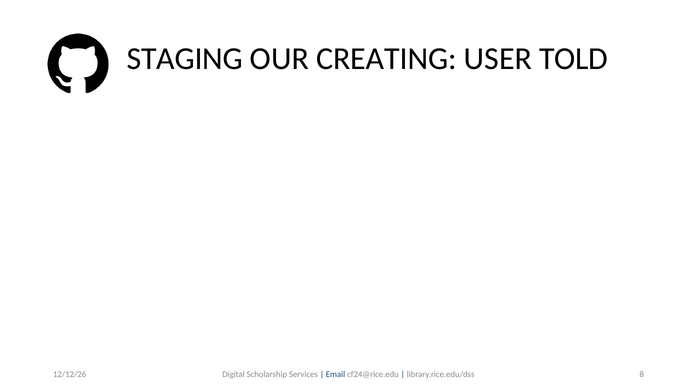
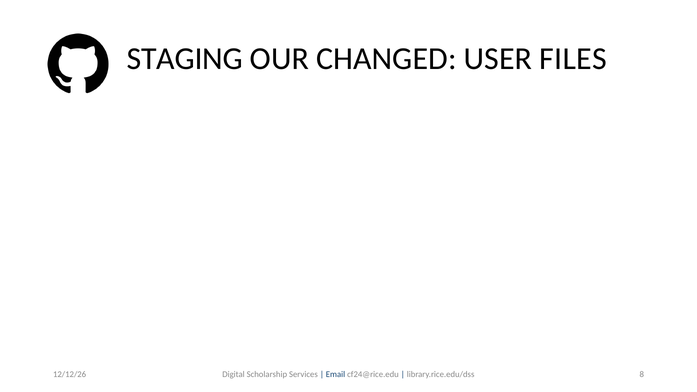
CREATING: CREATING -> CHANGED (386, 59)
TOLD: TOLD -> FILES (573, 59)
